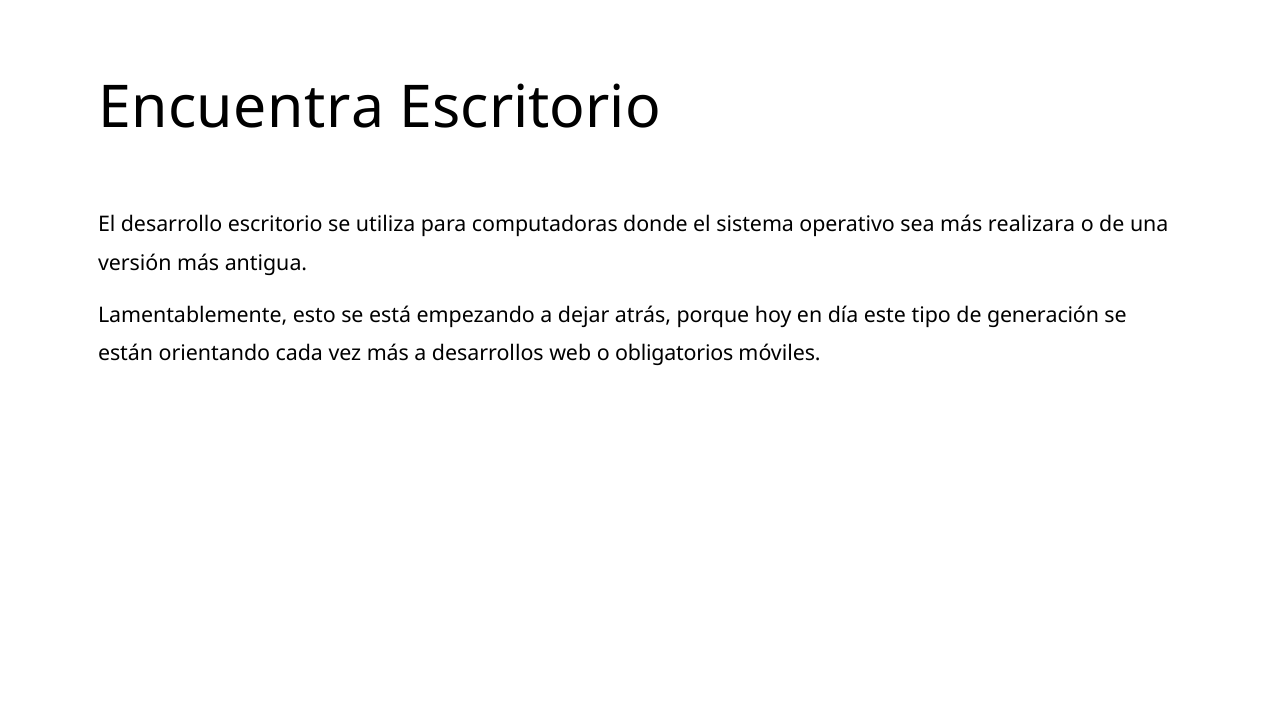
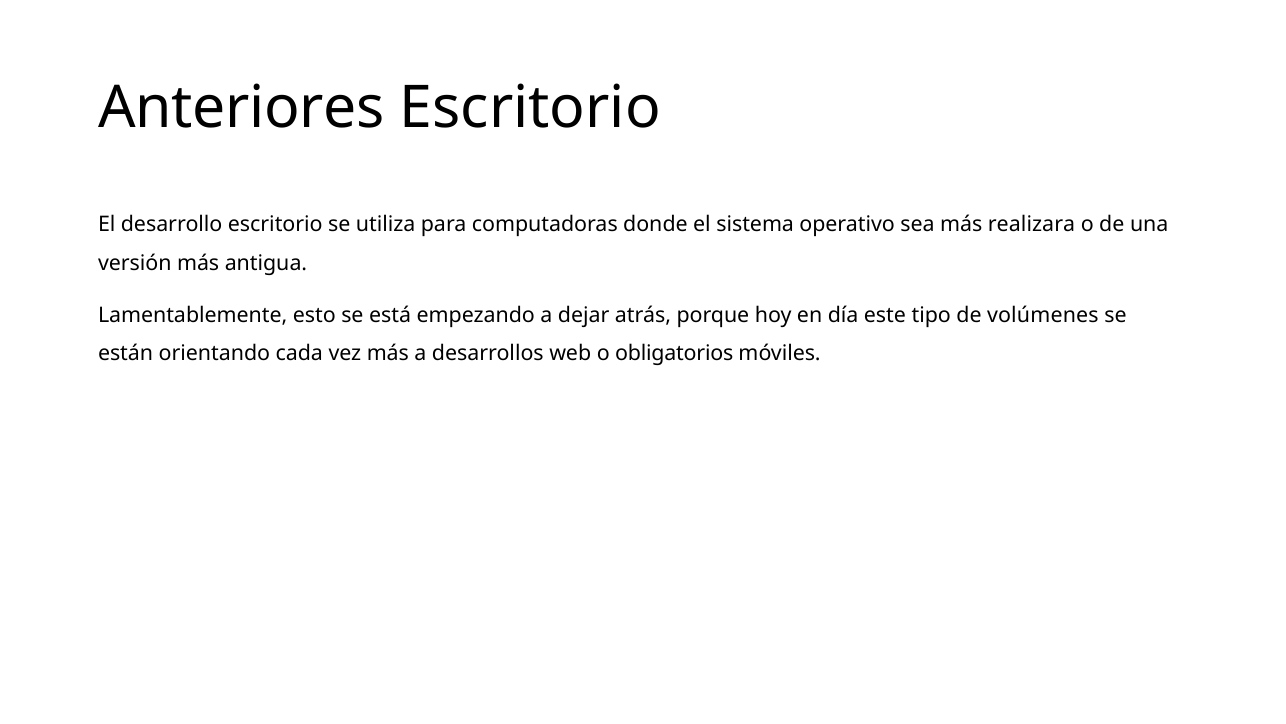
Encuentra: Encuentra -> Anteriores (241, 108)
generación: generación -> volúmenes (1043, 315)
